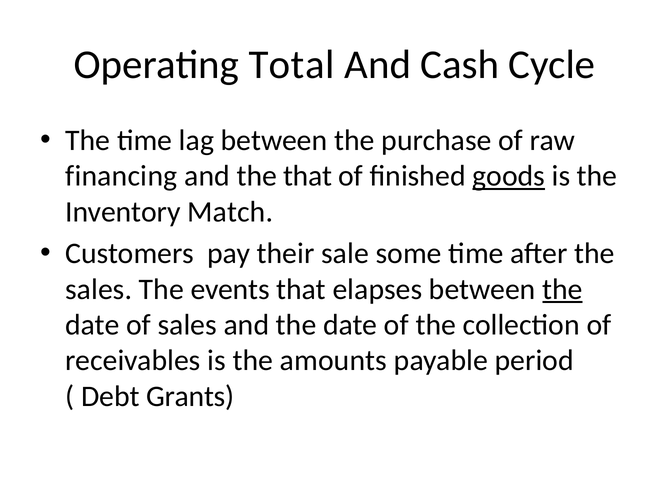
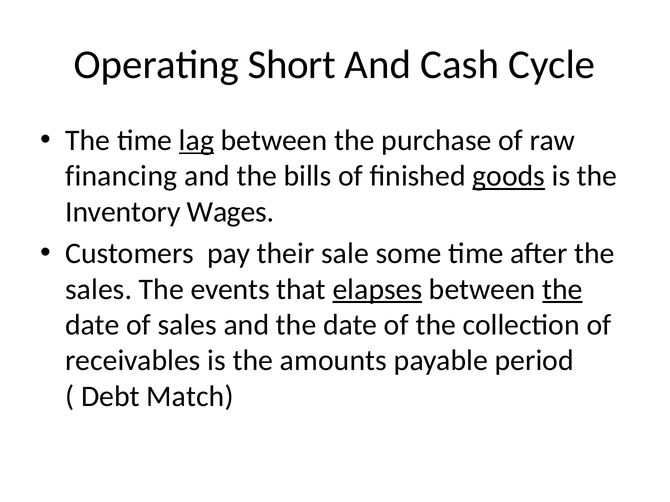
Total: Total -> Short (292, 65)
lag underline: none -> present (196, 141)
the that: that -> bills (308, 176)
Match: Match -> Wages (230, 212)
elapses underline: none -> present (377, 289)
Grants: Grants -> Match (190, 397)
